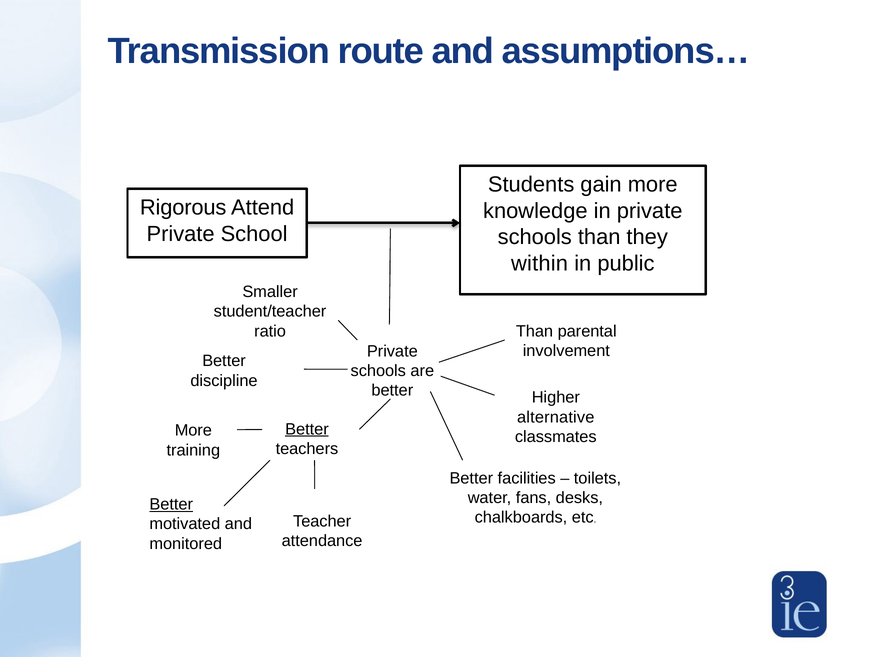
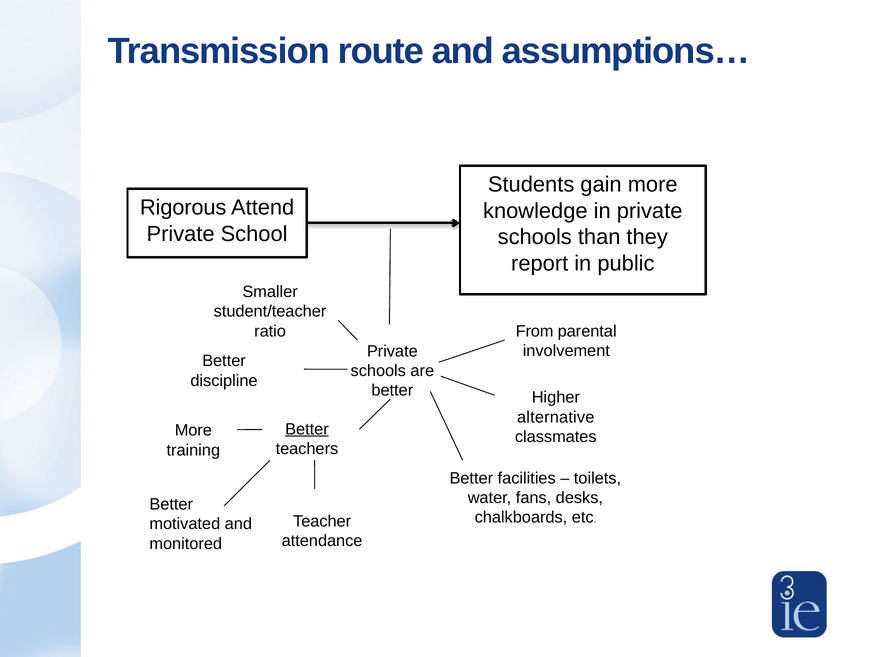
within: within -> report (540, 264)
Than: Than -> From (535, 331)
Better underline: present -> none (171, 504)
